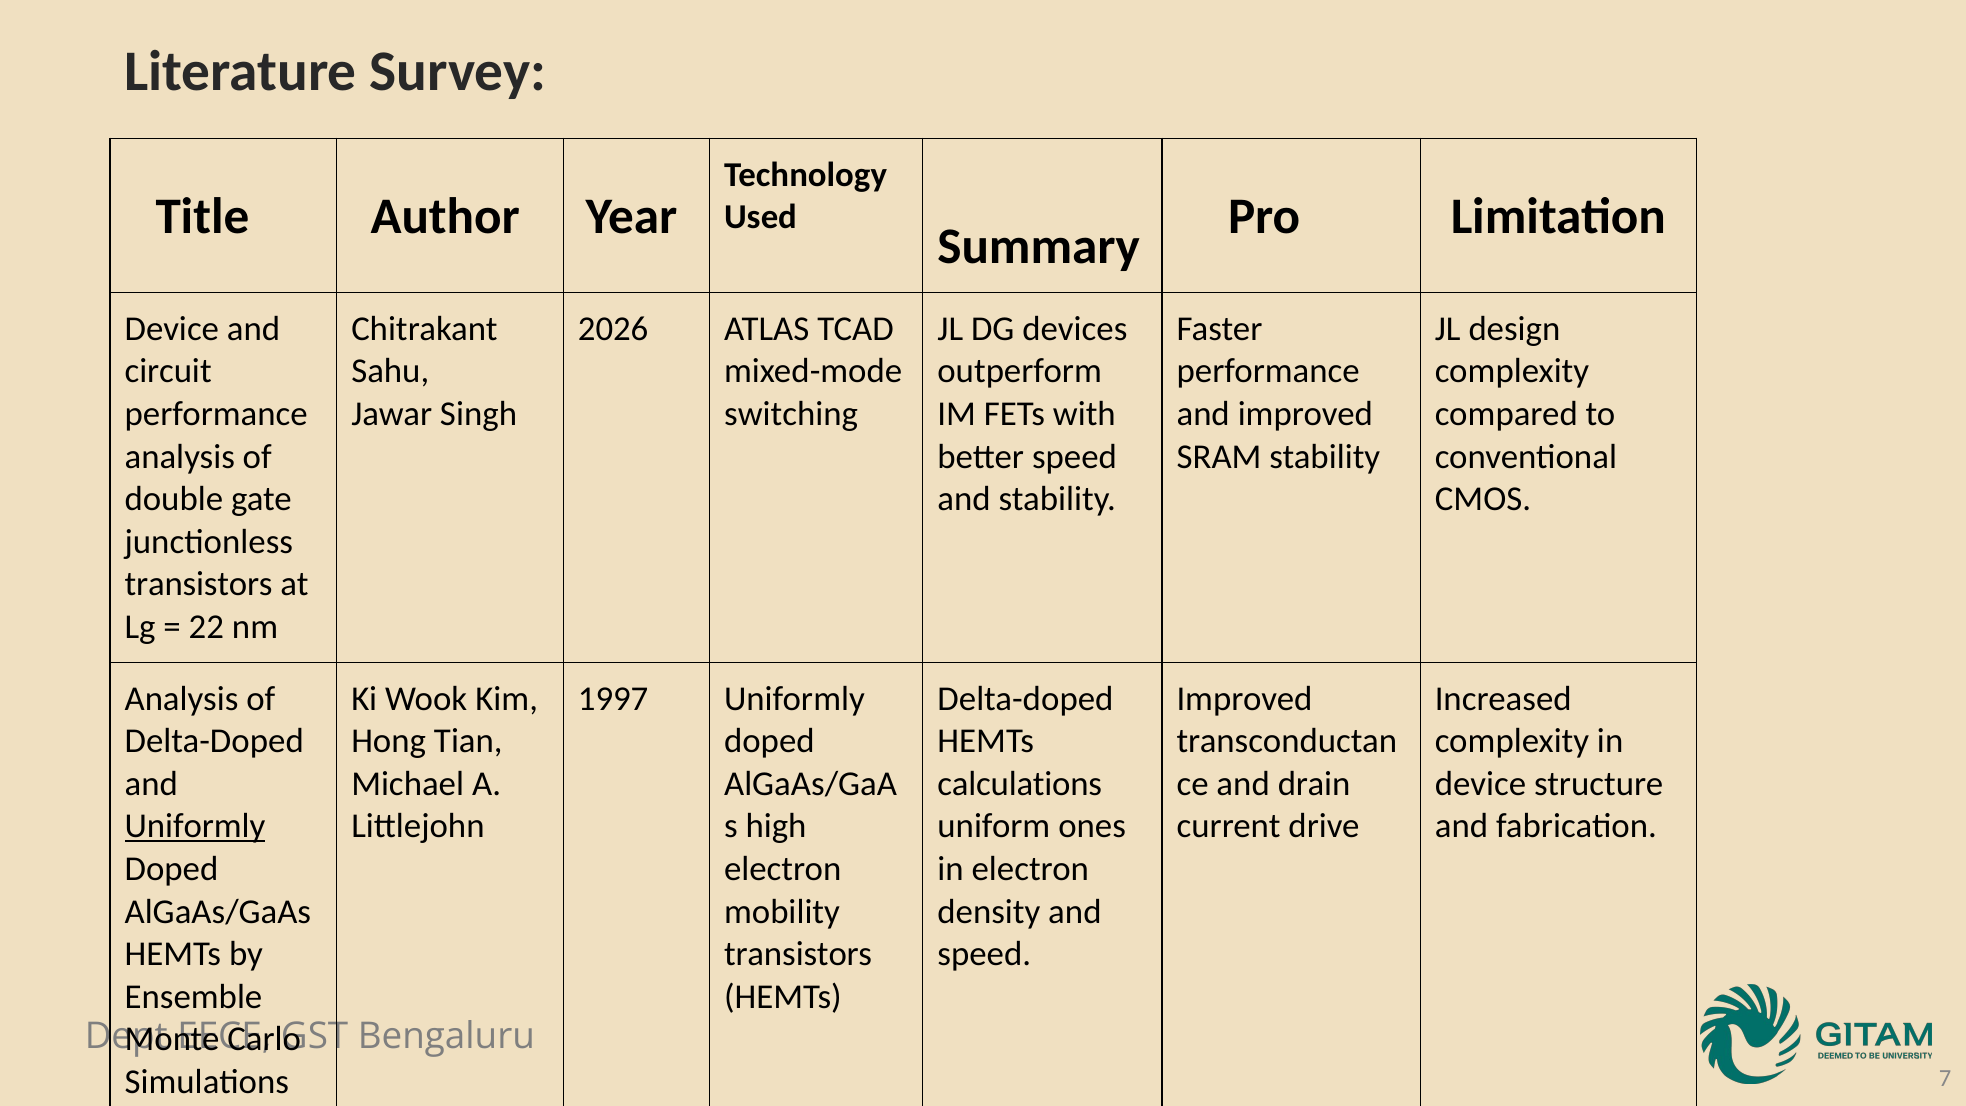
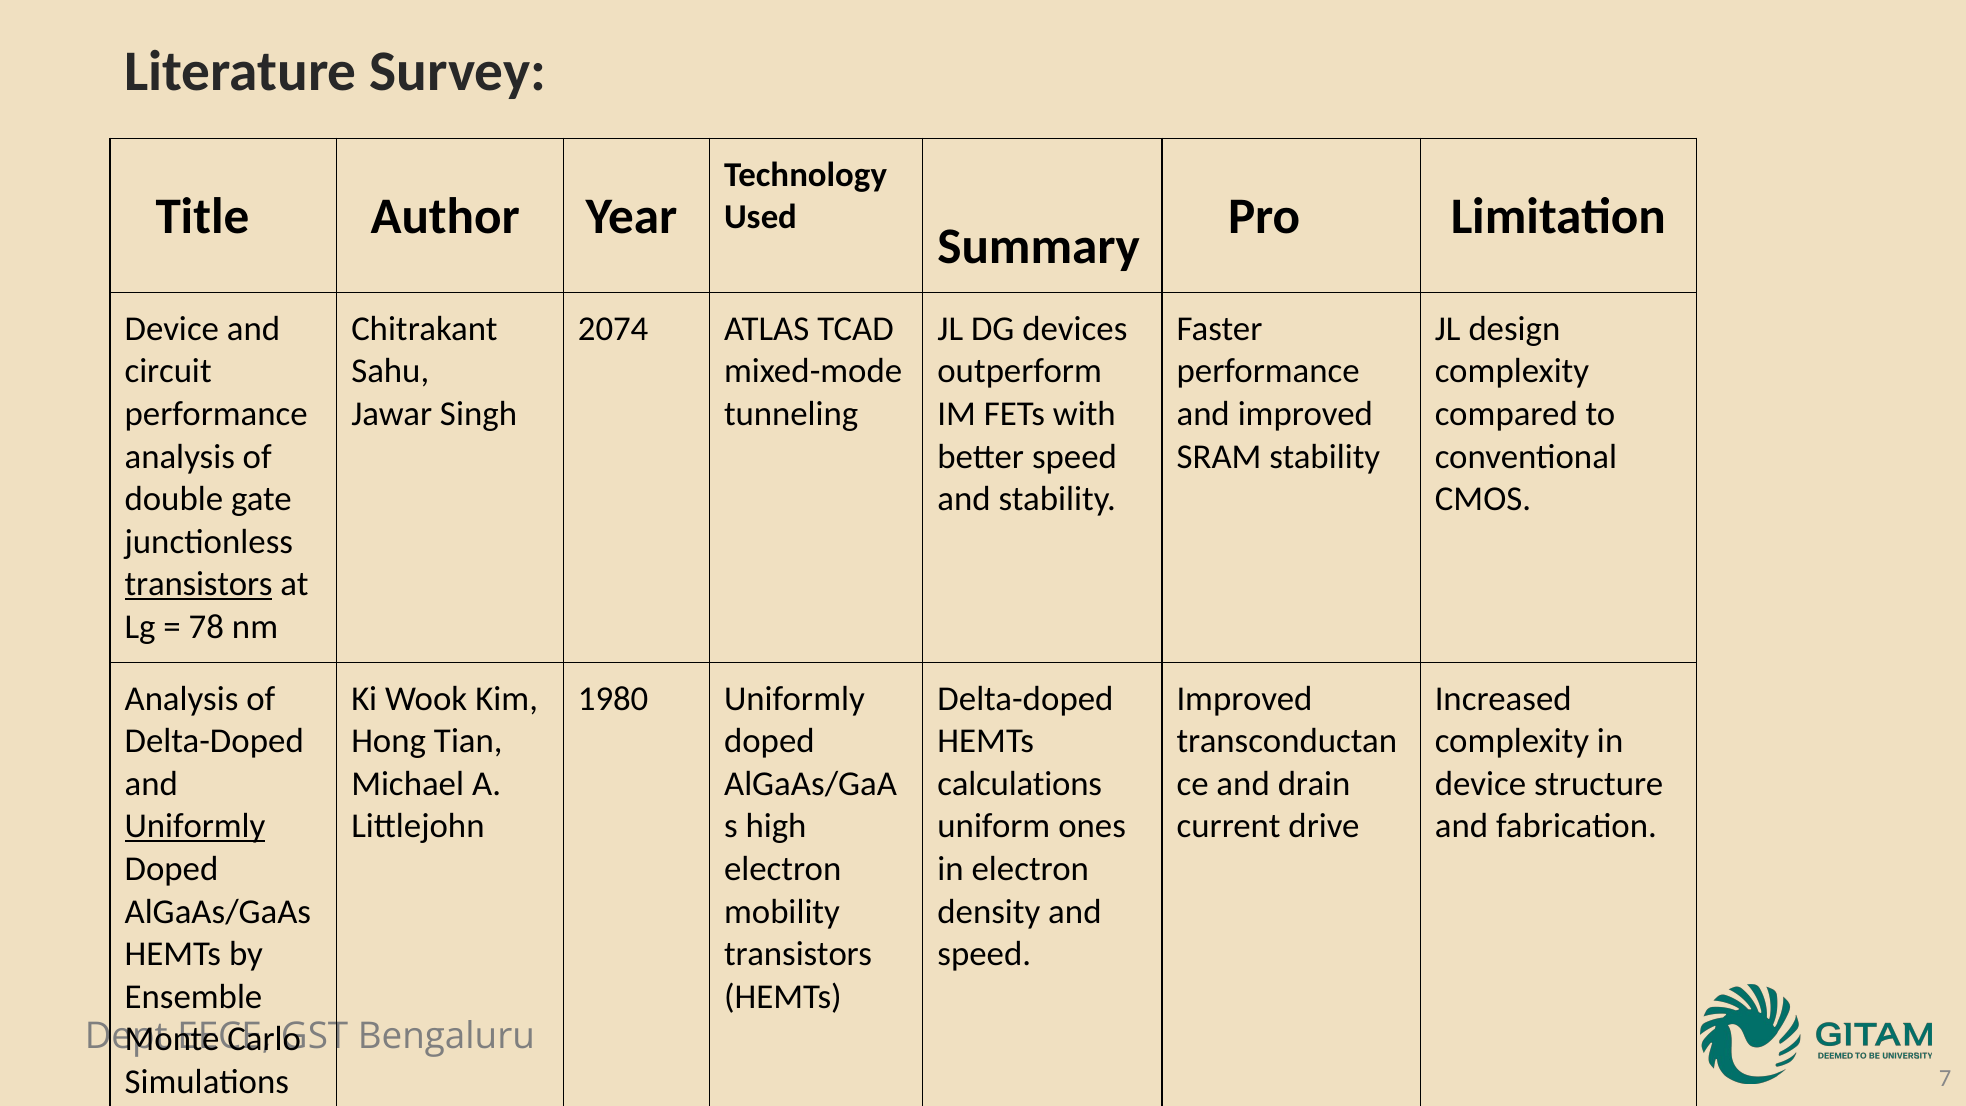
2026: 2026 -> 2074 (613, 329)
switching: switching -> tunneling (791, 414)
transistors underline: none -> present (199, 584)
22: 22 -> 78 (206, 627)
1997: 1997 -> 1980 (613, 699)
